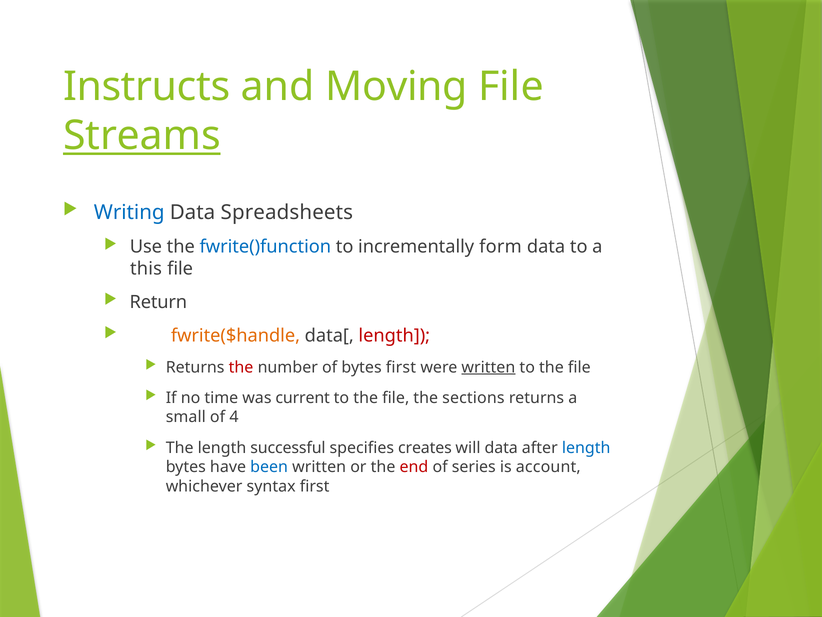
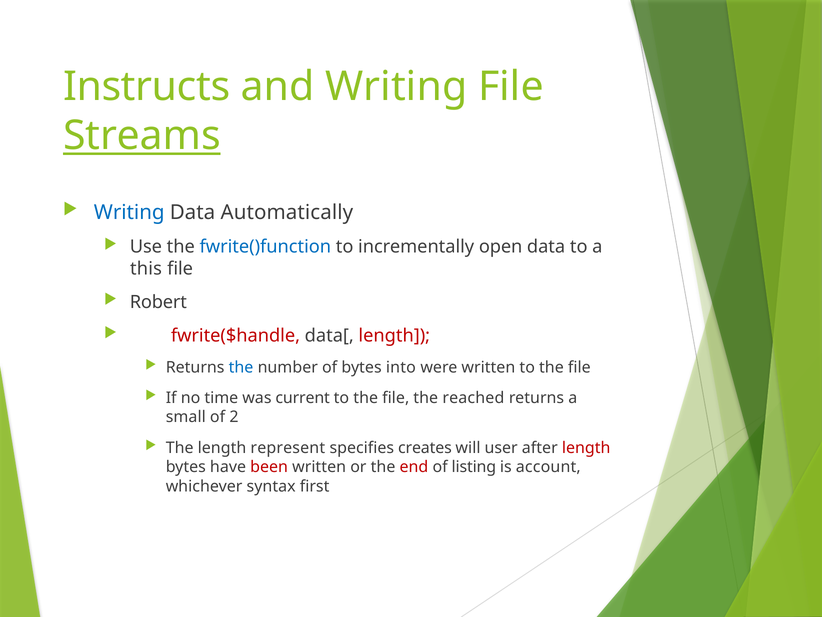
and Moving: Moving -> Writing (396, 86)
Spreadsheets: Spreadsheets -> Automatically (287, 212)
form: form -> open (501, 247)
Return: Return -> Robert (158, 302)
fwrite($handle colour: orange -> red (235, 335)
the colour: red -> blue (241, 367)
bytes first: first -> into (401, 367)
written underline: present -> none (488, 367)
sections: sections -> reached (473, 398)
4: 4 -> 2 (234, 417)
successful: successful -> represent (288, 447)
will data: data -> user (501, 447)
length colour: blue -> red (586, 447)
been colour: blue -> red (269, 467)
series: series -> listing (474, 467)
